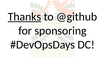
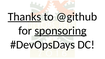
sponsoring underline: none -> present (61, 31)
